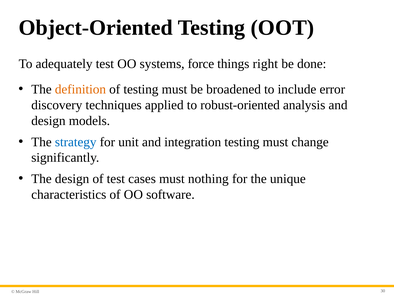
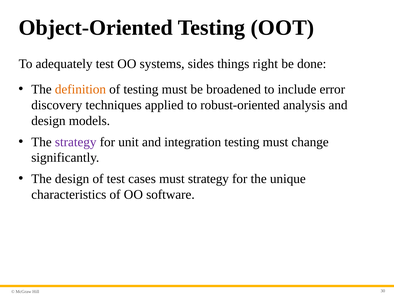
force: force -> sides (201, 64)
strategy colour: blue -> purple (76, 142)
must nothing: nothing -> strategy (208, 179)
